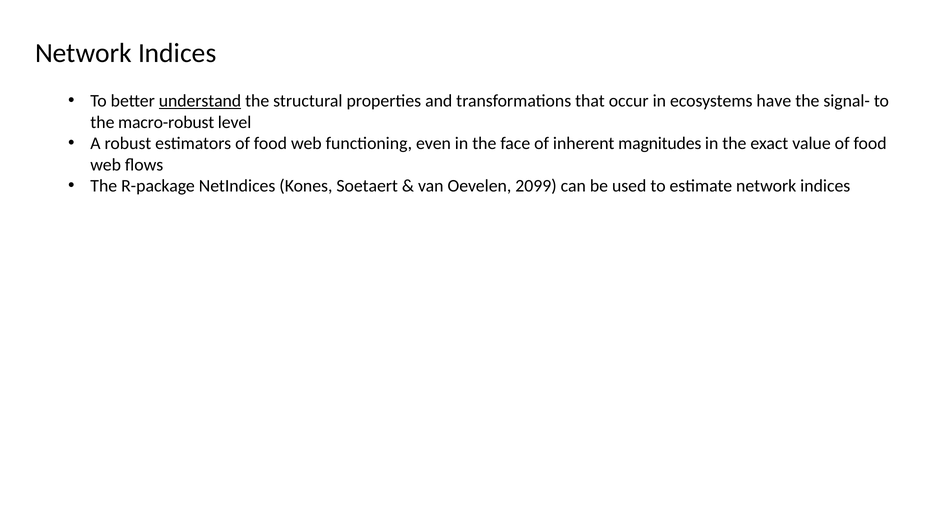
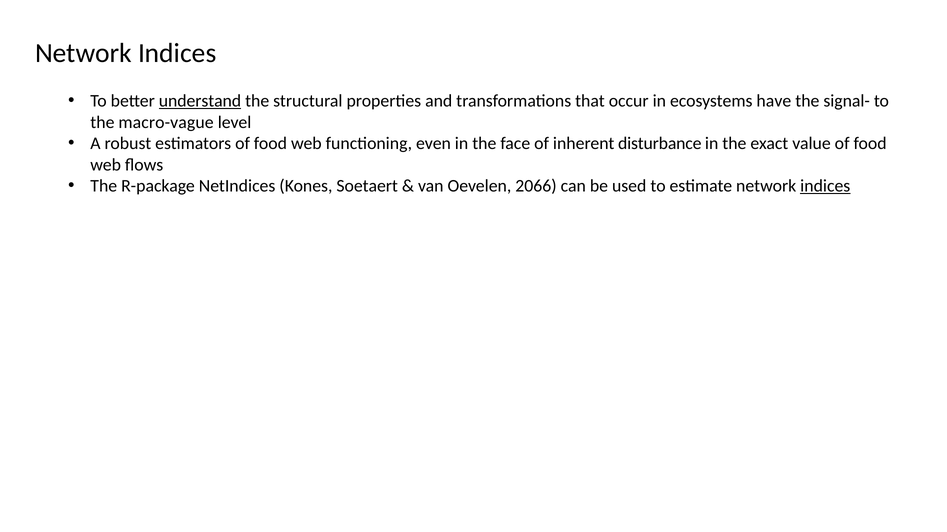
macro-robust: macro-robust -> macro-vague (166, 122)
magnitudes: magnitudes -> disturbance (660, 144)
2099: 2099 -> 2066 (536, 186)
indices underline: none -> present (825, 186)
